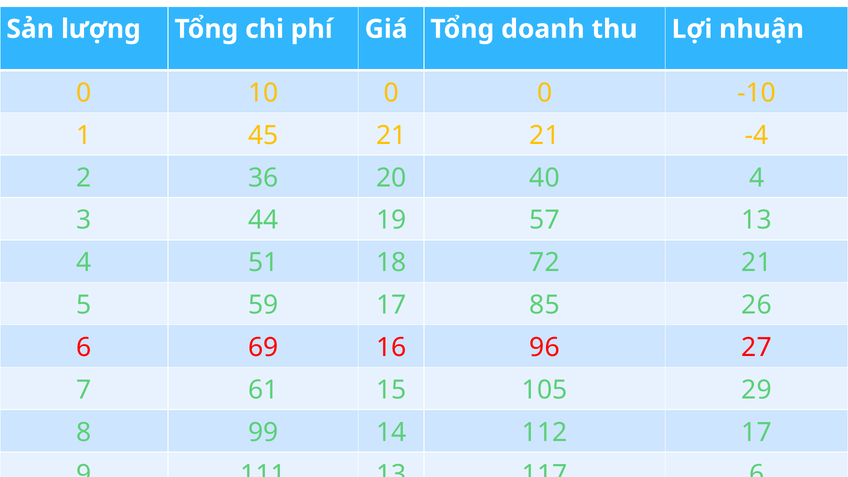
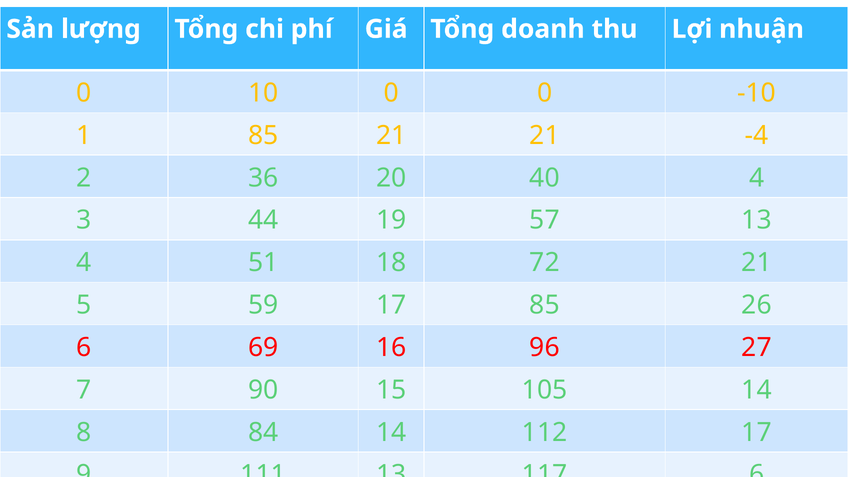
1 45: 45 -> 85 (263, 135)
61: 61 -> 90 (263, 390)
105 29: 29 -> 14 (757, 390)
99: 99 -> 84 (263, 432)
